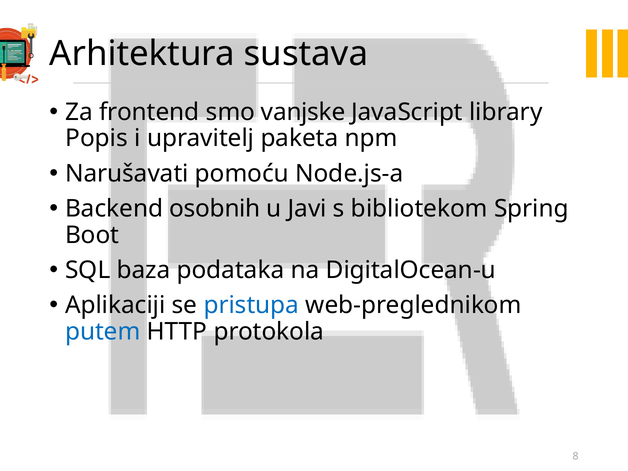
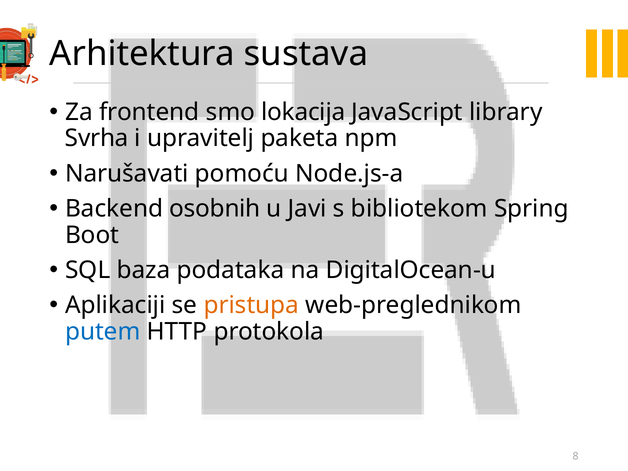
vanjske: vanjske -> lokacija (303, 112)
Popis: Popis -> Svrha (97, 138)
pristupa colour: blue -> orange (251, 305)
